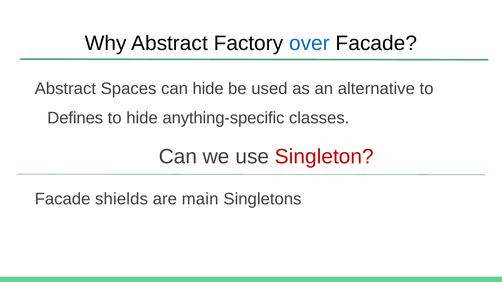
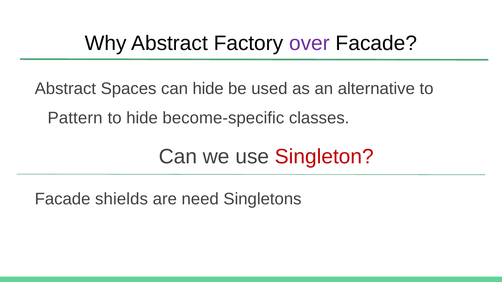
over colour: blue -> purple (310, 43)
Defines: Defines -> Pattern (75, 118)
anything-specific: anything-specific -> become-specific (223, 118)
main: main -> need (200, 199)
